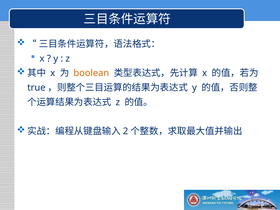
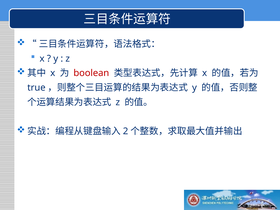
boolean colour: orange -> red (91, 73)
